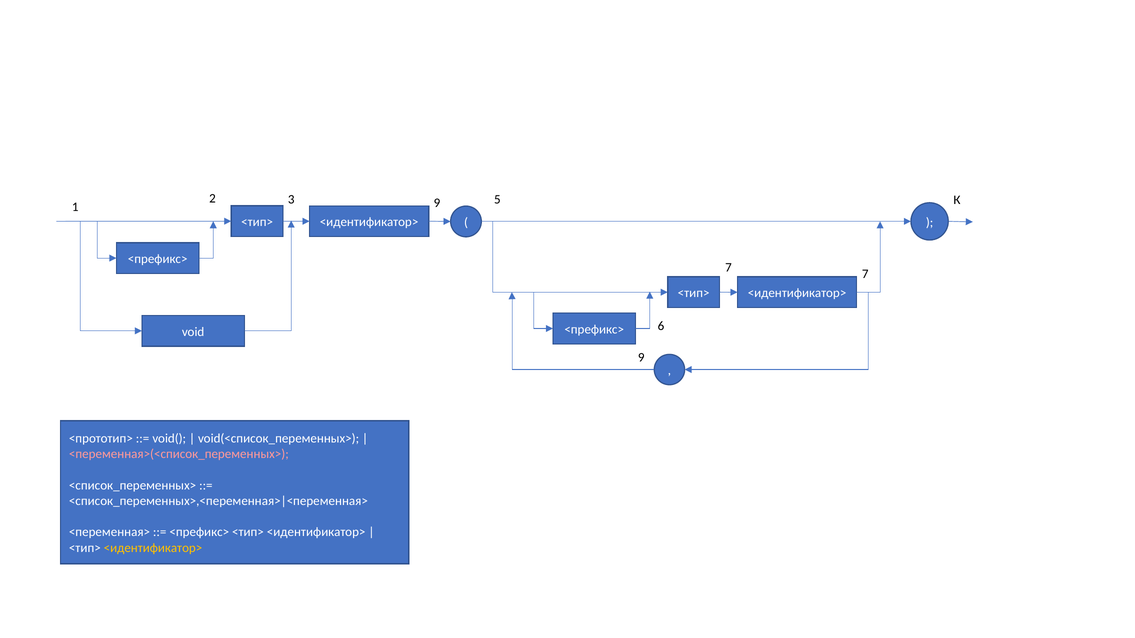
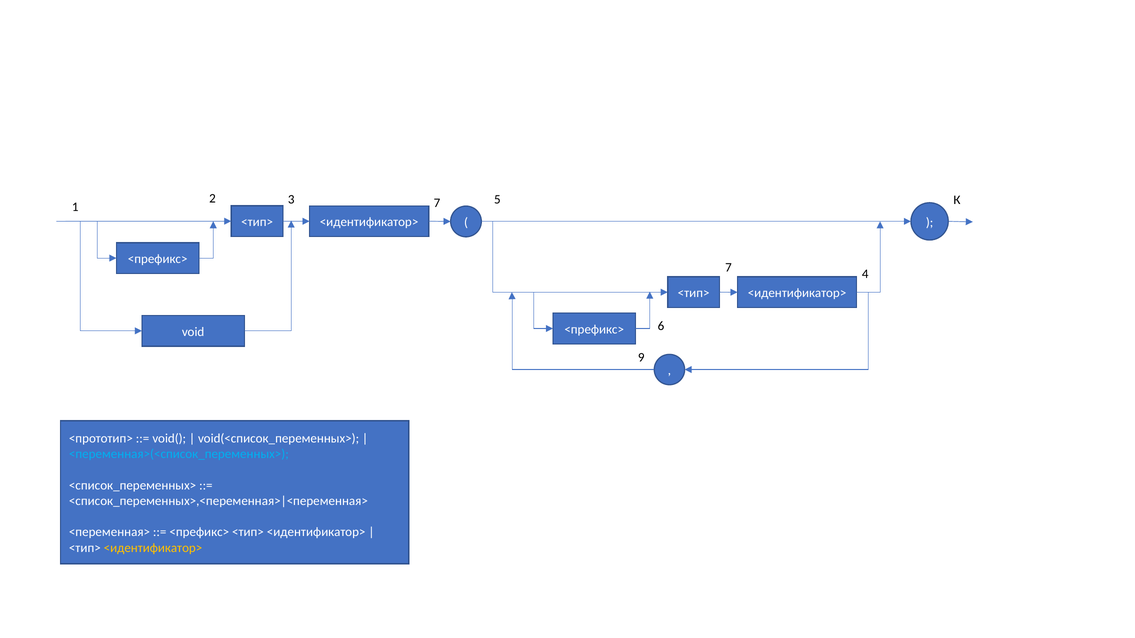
3 9: 9 -> 7 (437, 203)
7 7: 7 -> 4 (865, 274)
<переменная>(<список_переменных> colour: pink -> light blue (179, 454)
